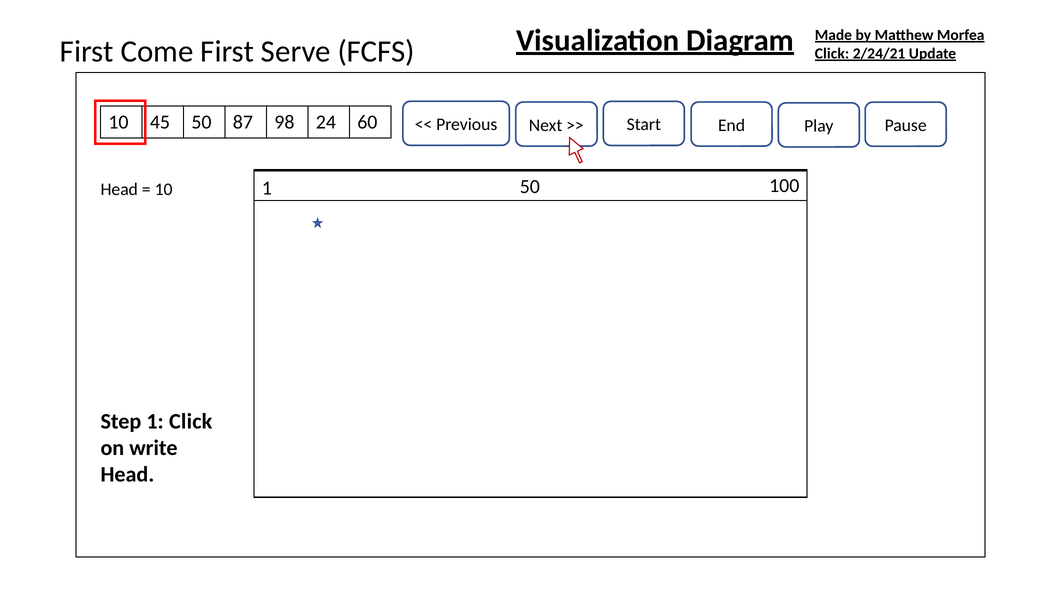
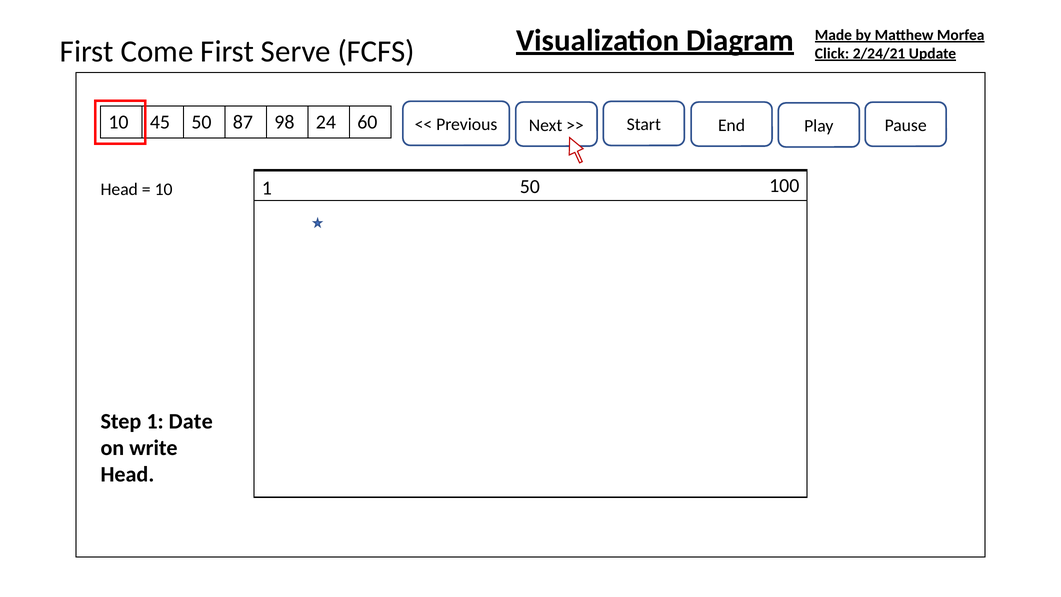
1 Click: Click -> Date (191, 421)
